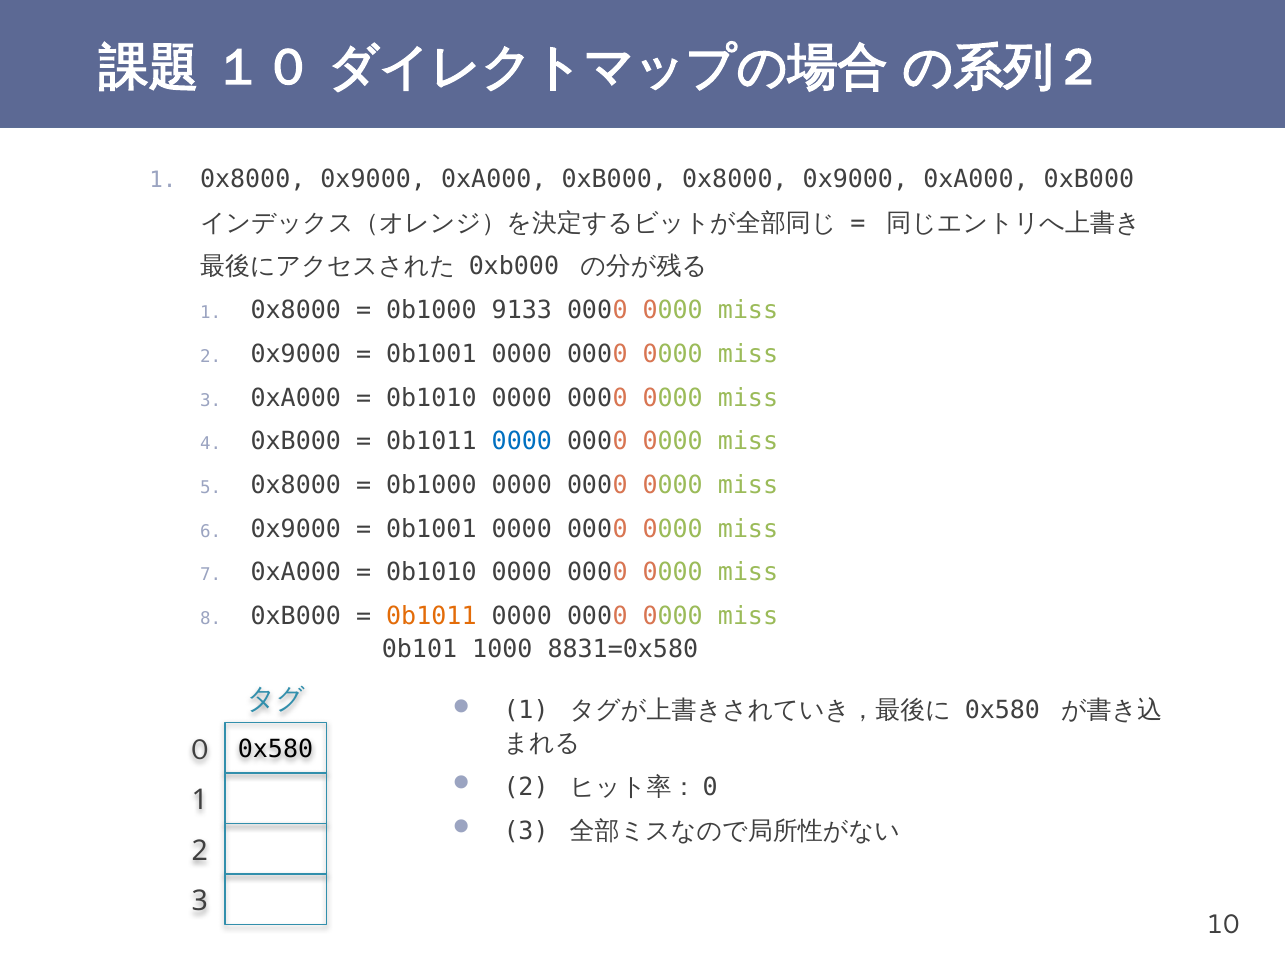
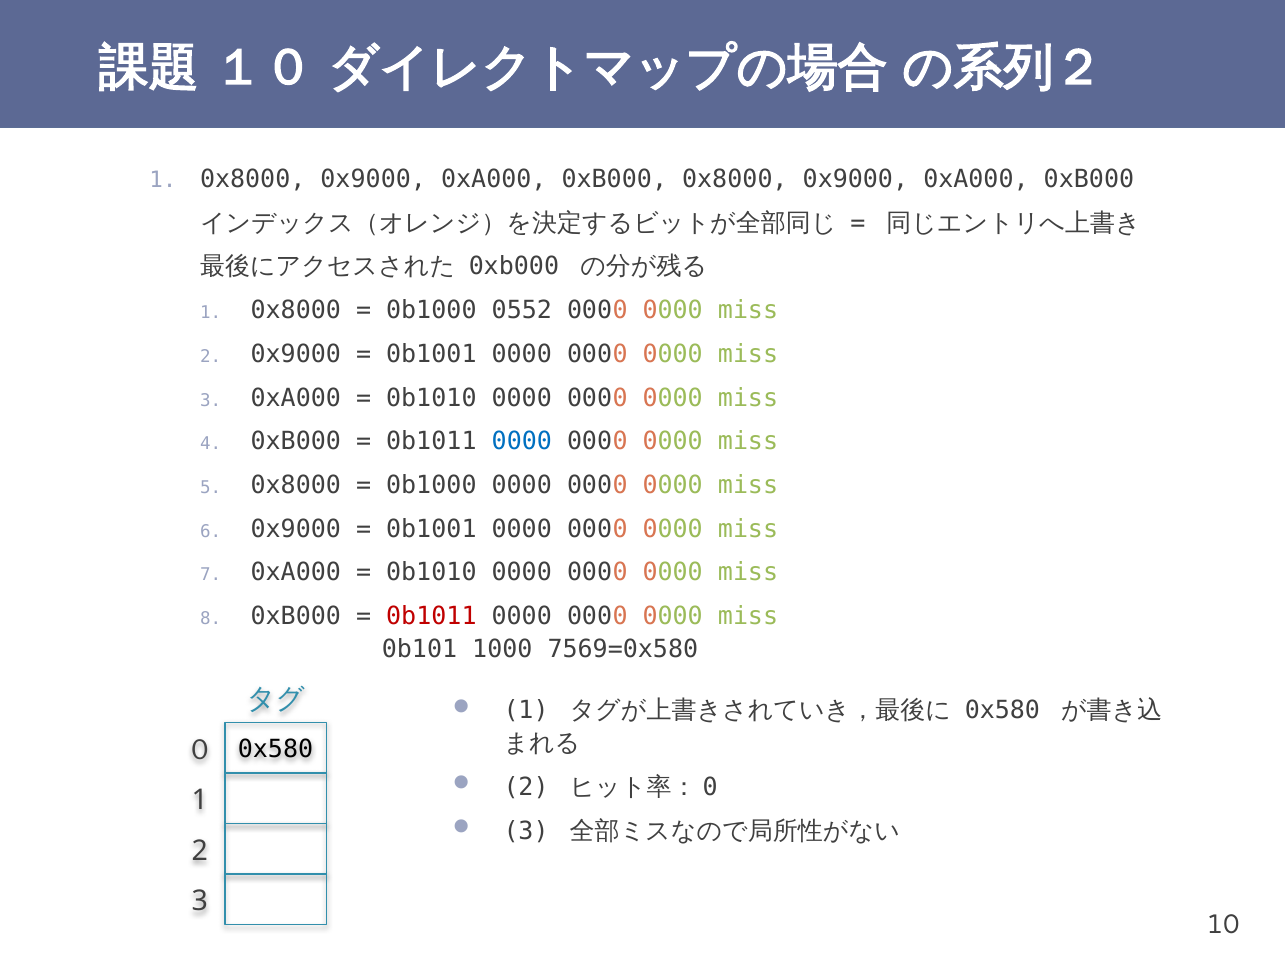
9133: 9133 -> 0552 (522, 310)
0b1011 colour: orange -> red (431, 616)
8831=0x580: 8831=0x580 -> 7569=0x580 (623, 649)
